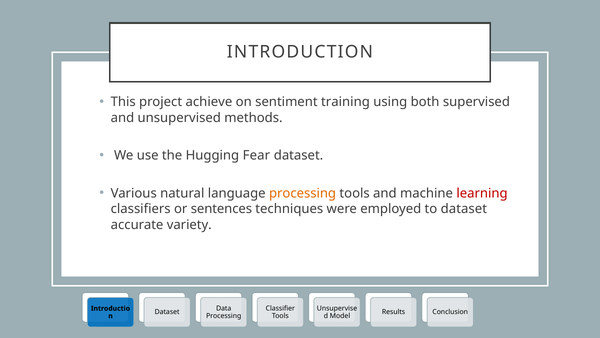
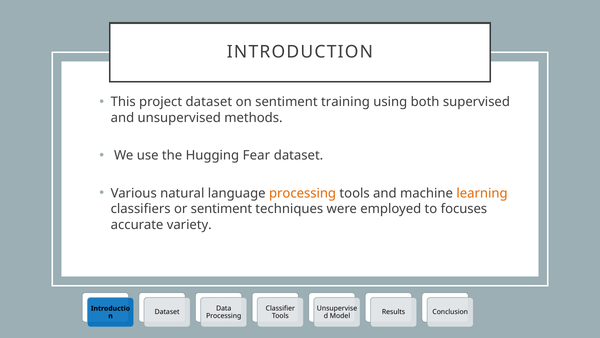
project achieve: achieve -> dataset (209, 102)
learning colour: red -> orange (482, 193)
or sentences: sentences -> sentiment (221, 209)
to dataset: dataset -> focuses (464, 209)
